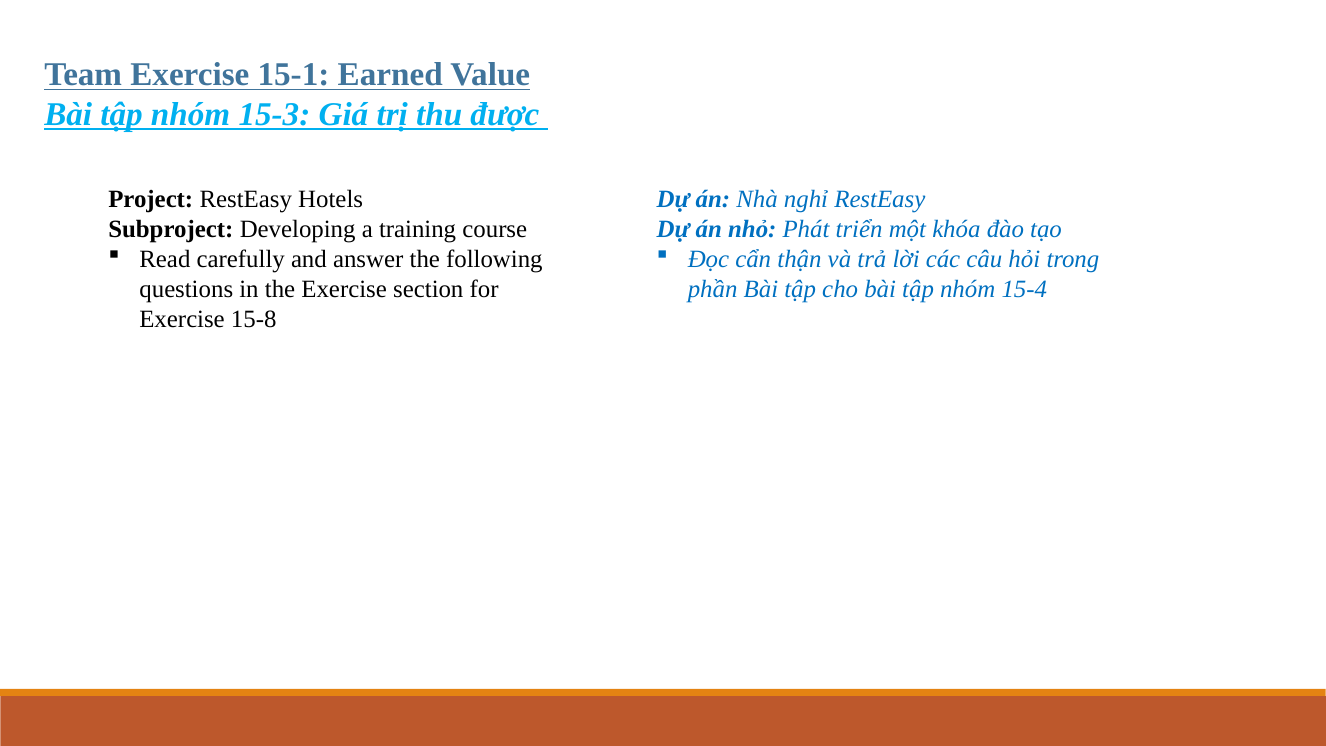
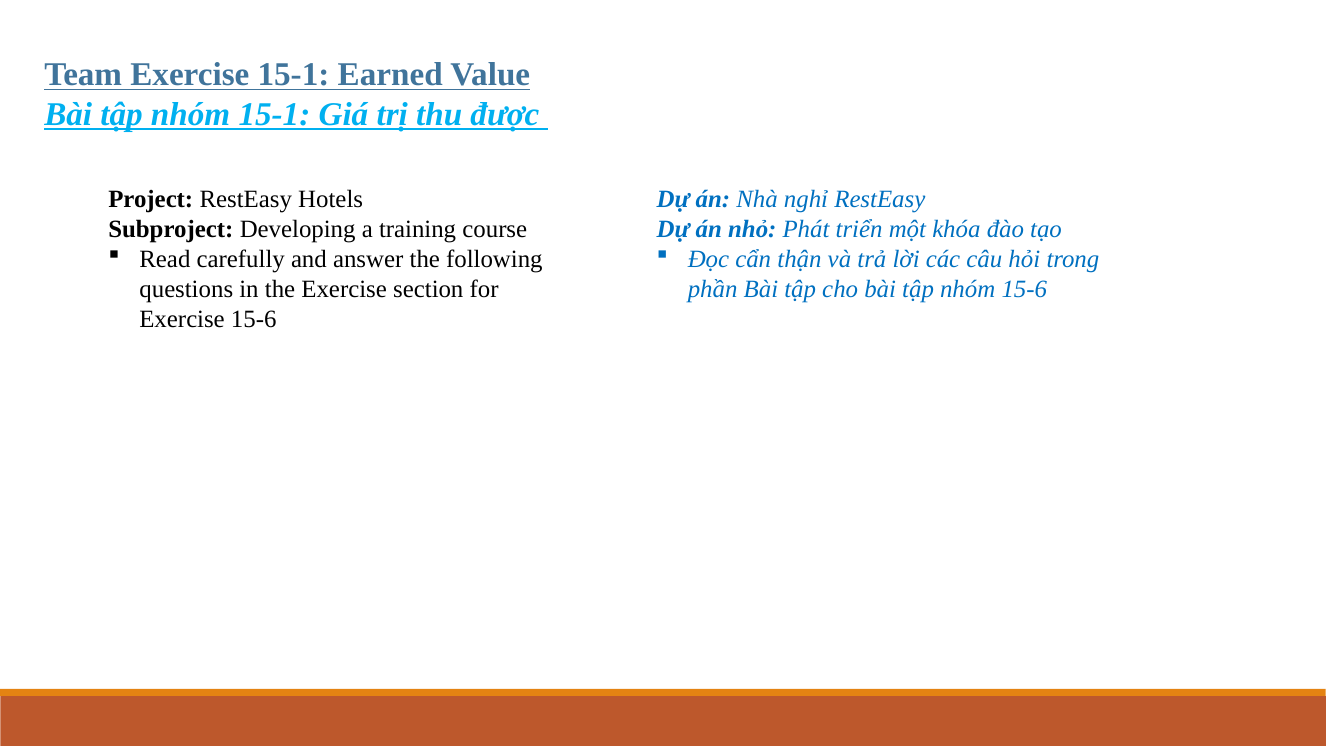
nhóm 15-3: 15-3 -> 15-1 (274, 115)
nhóm 15-4: 15-4 -> 15-6 (1024, 289)
Exercise 15-8: 15-8 -> 15-6 (254, 319)
